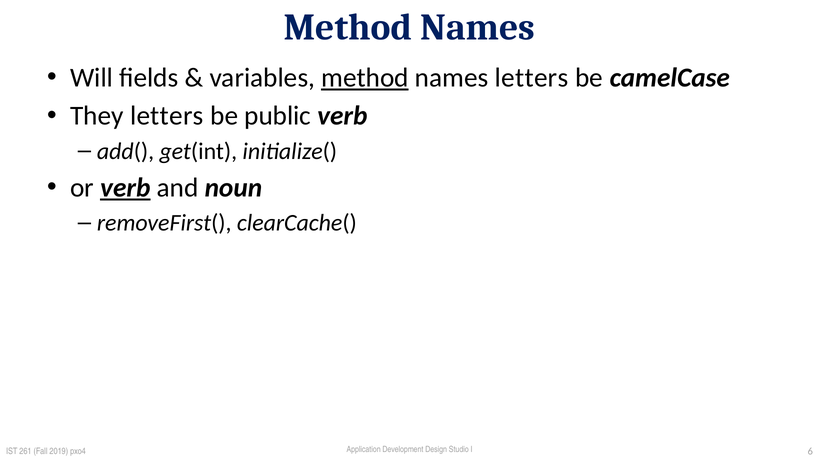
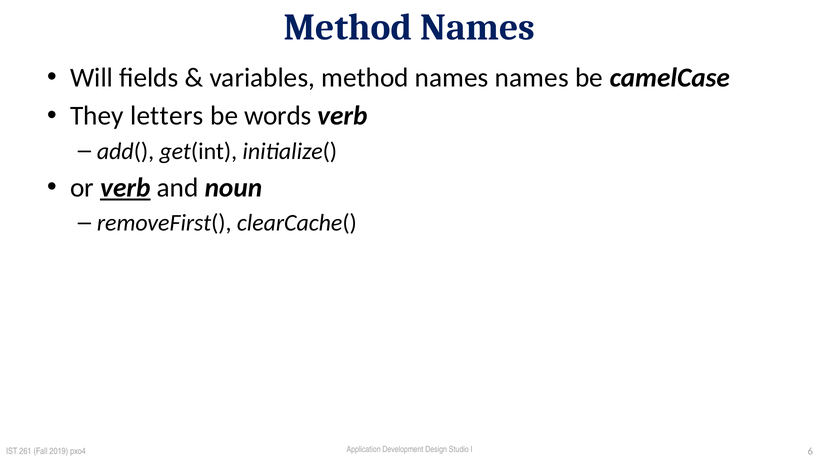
method underline: present -> none (365, 78)
names letters: letters -> names (532, 78)
public: public -> words (278, 116)
